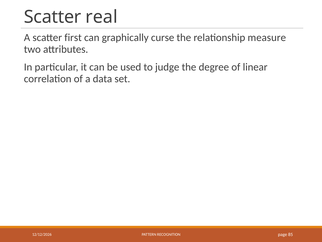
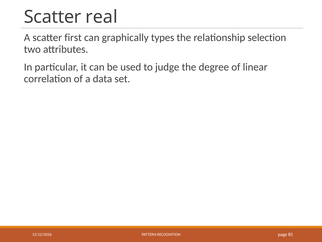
curse: curse -> types (163, 38)
measure: measure -> selection (267, 38)
